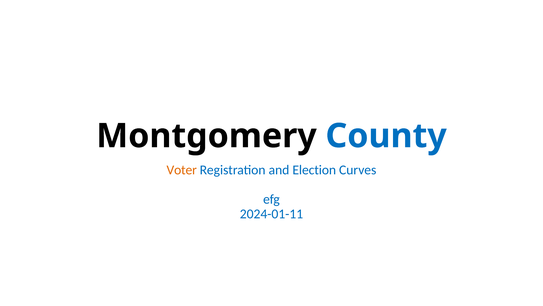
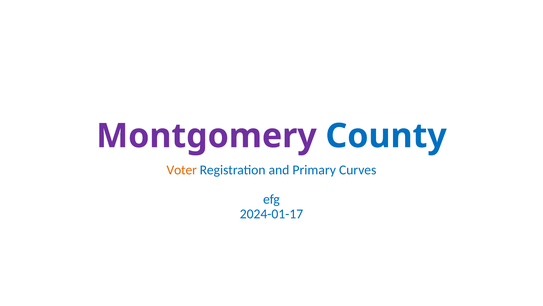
Montgomery colour: black -> purple (206, 136)
Election: Election -> Primary (314, 170)
2024-01-11: 2024-01-11 -> 2024-01-17 (271, 214)
